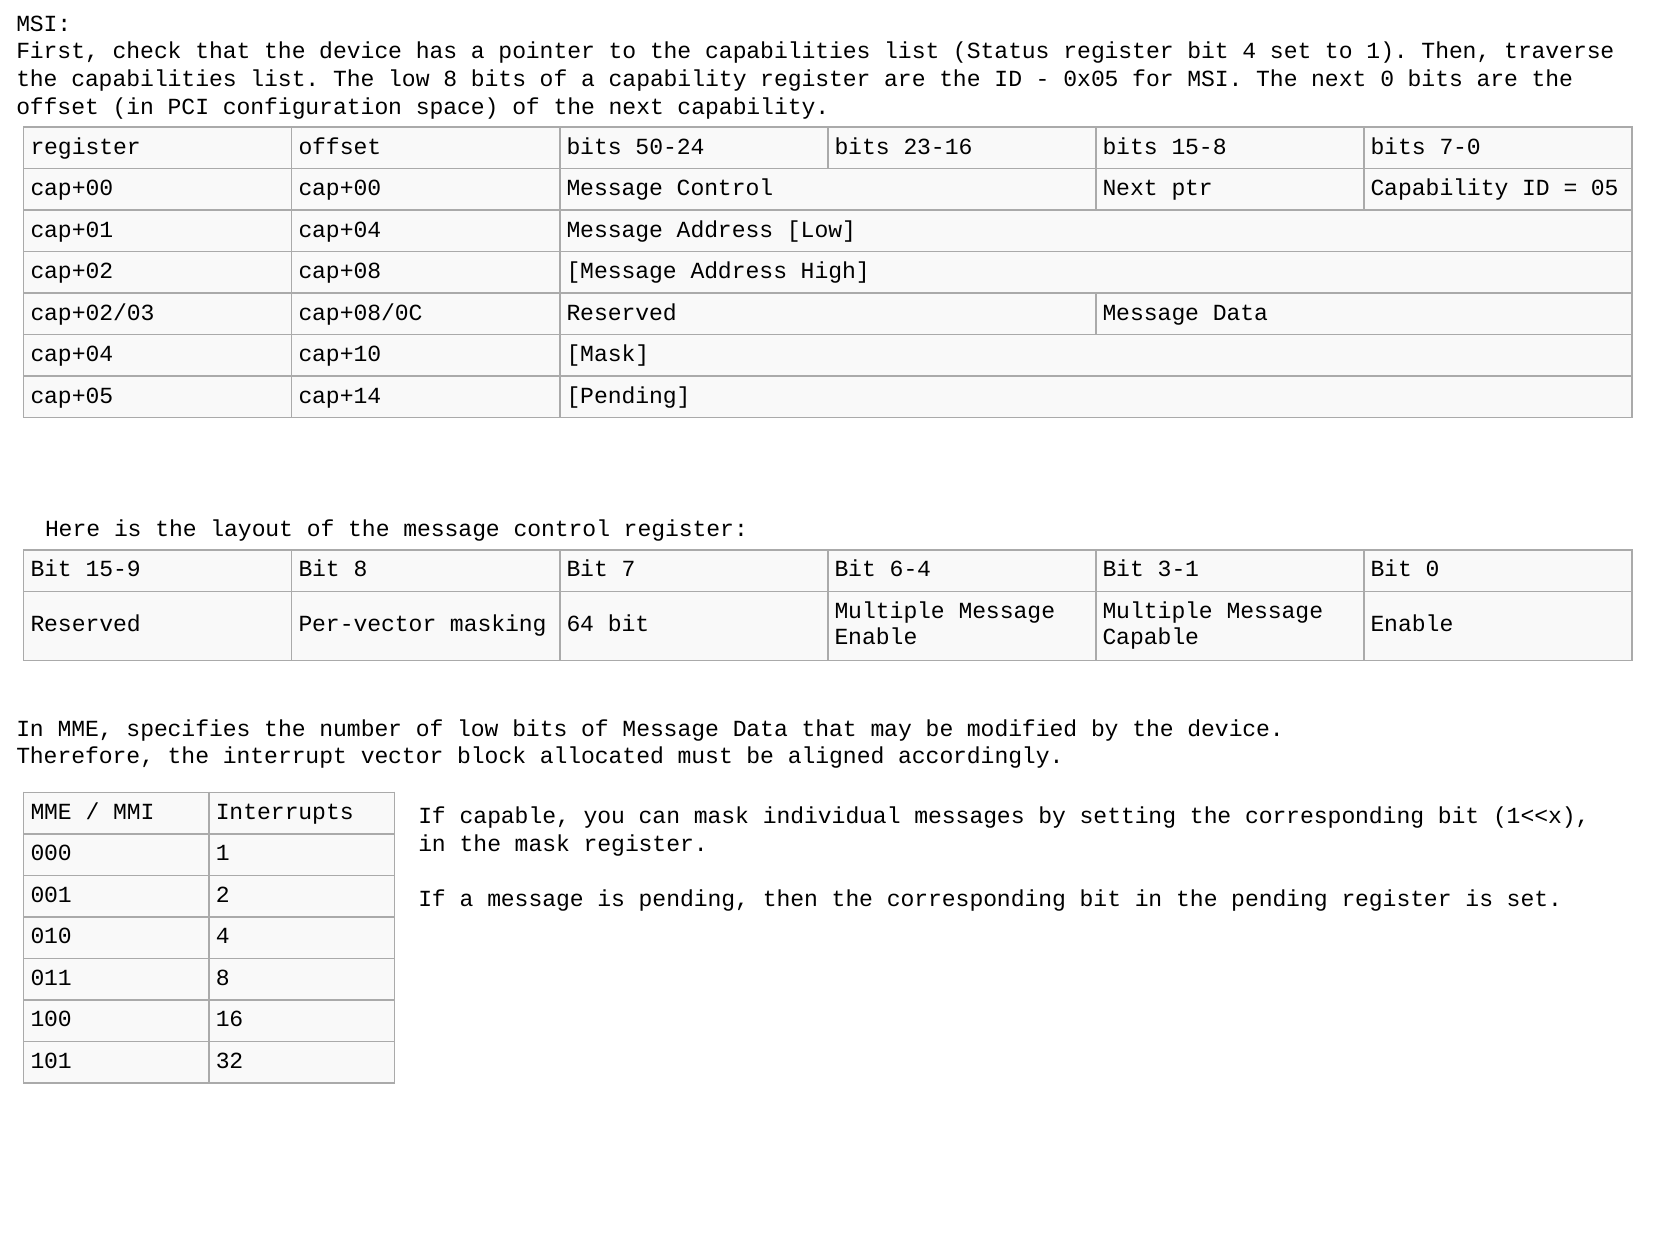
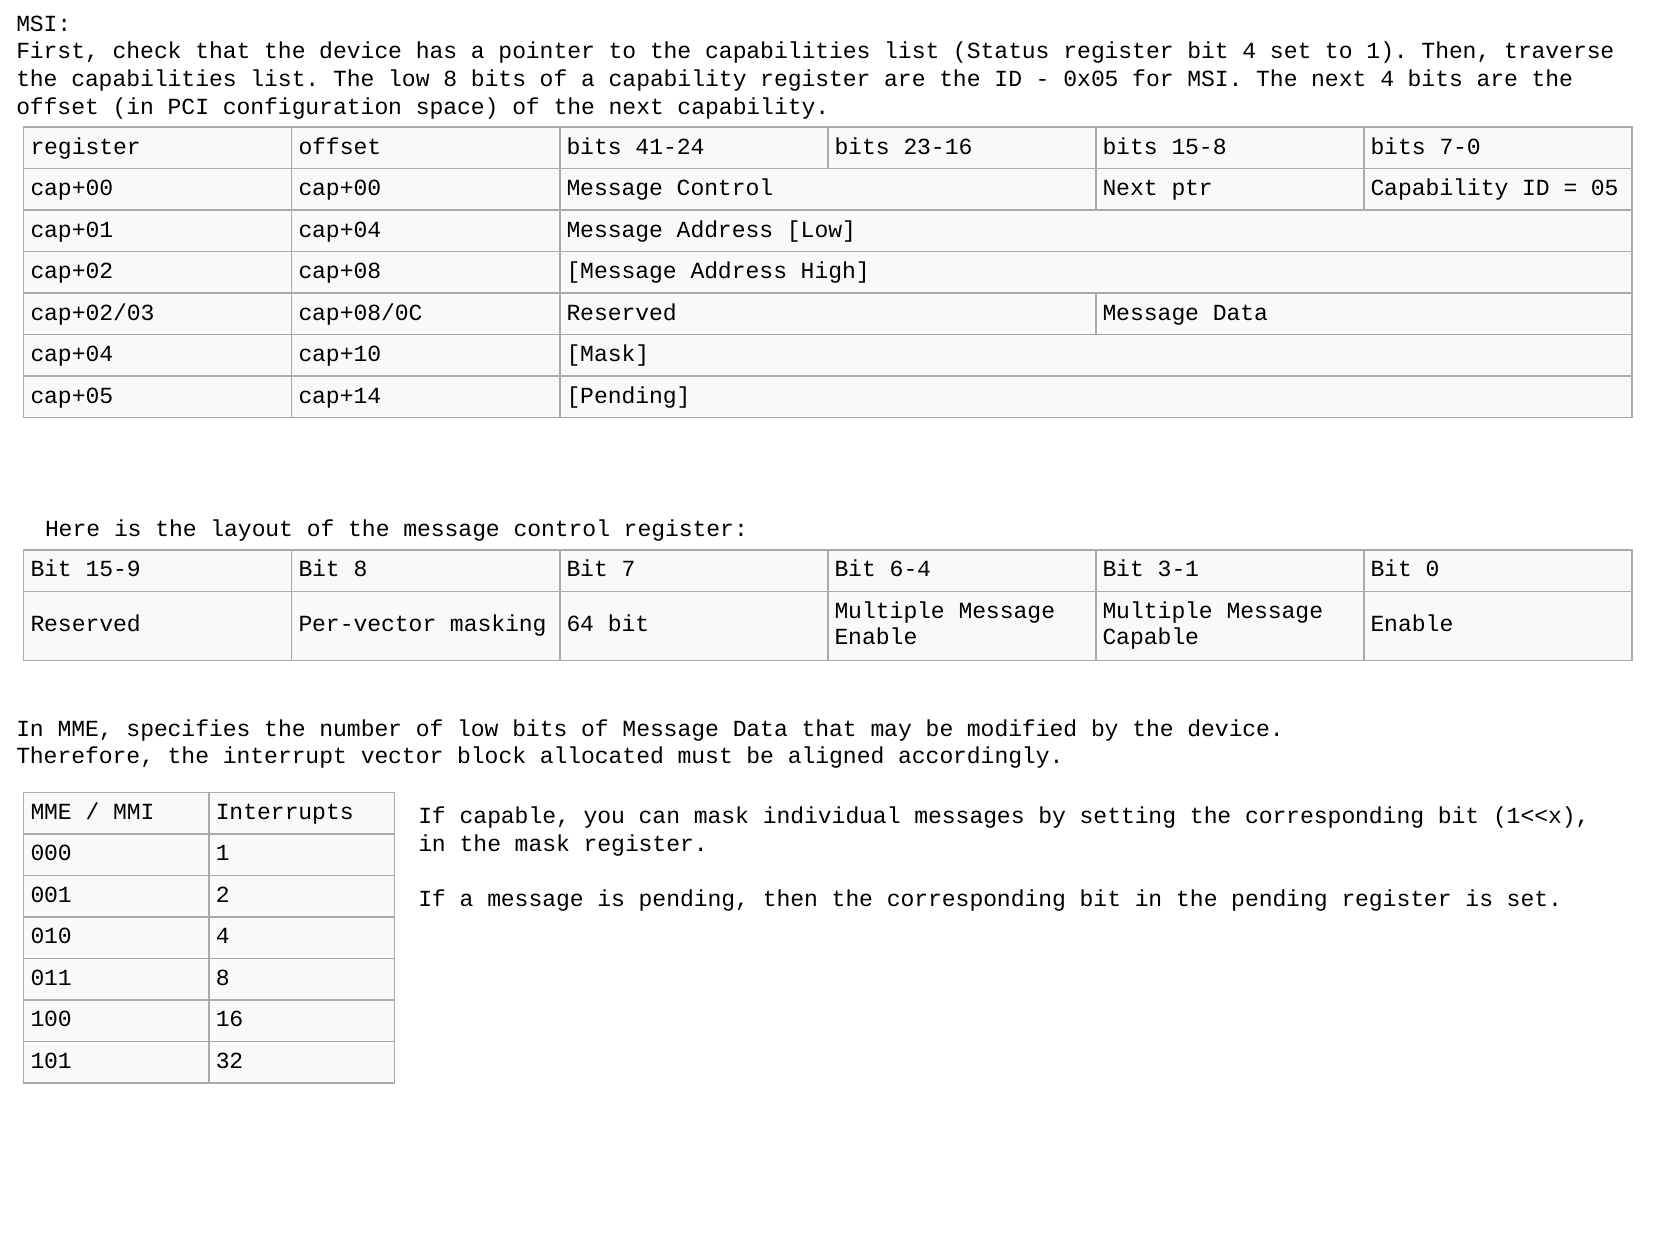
next 0: 0 -> 4 (1387, 79)
50-24: 50-24 -> 41-24 (670, 146)
